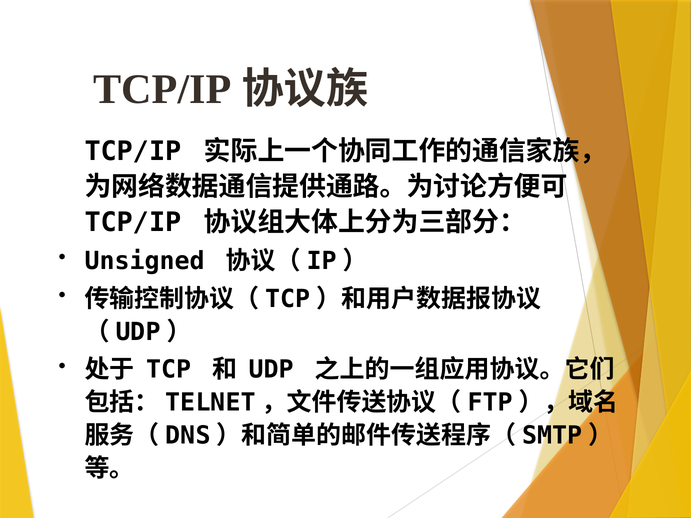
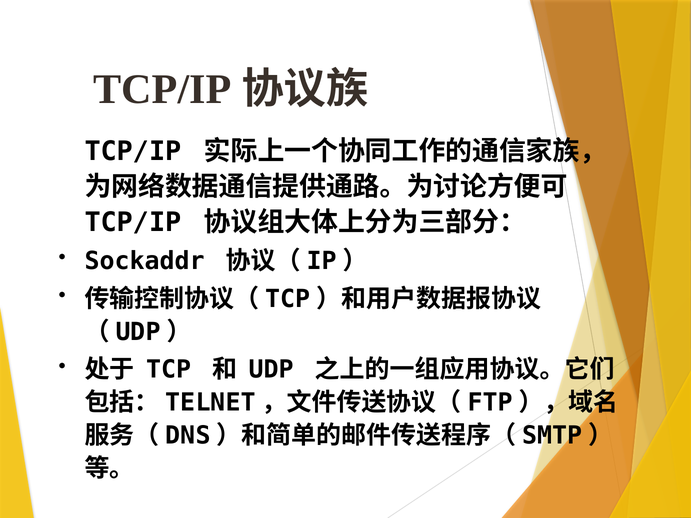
Unsigned: Unsigned -> Sockaddr (145, 261)
